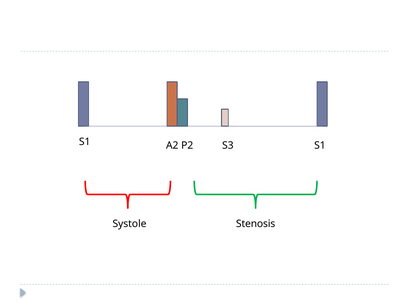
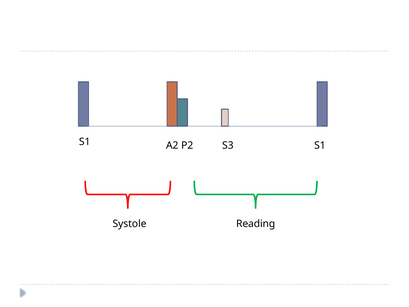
Stenosis: Stenosis -> Reading (256, 224)
